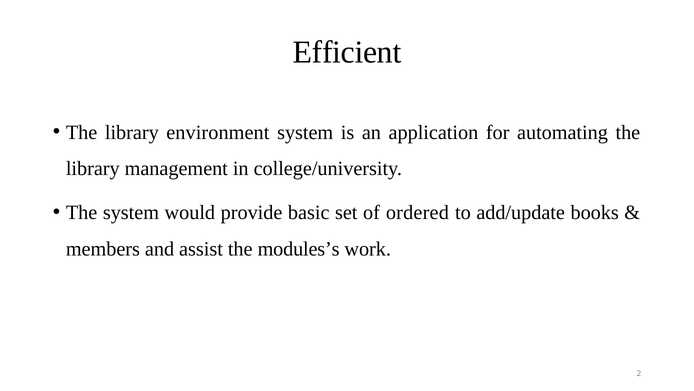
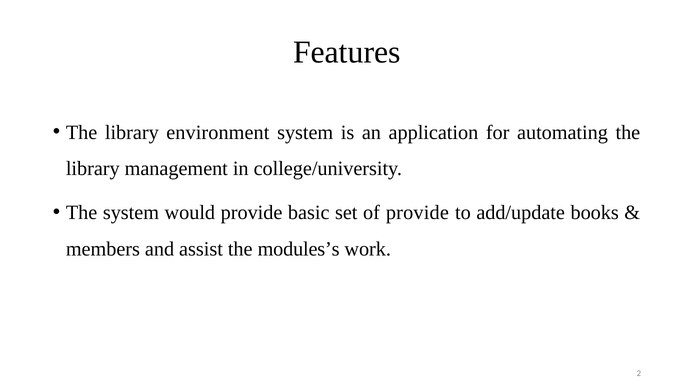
Efficient: Efficient -> Features (347, 52)
of ordered: ordered -> provide (417, 212)
